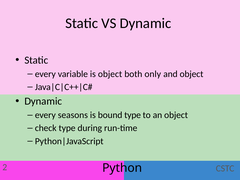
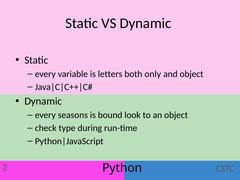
is object: object -> letters (110, 74)
bound type: type -> look (133, 115)
